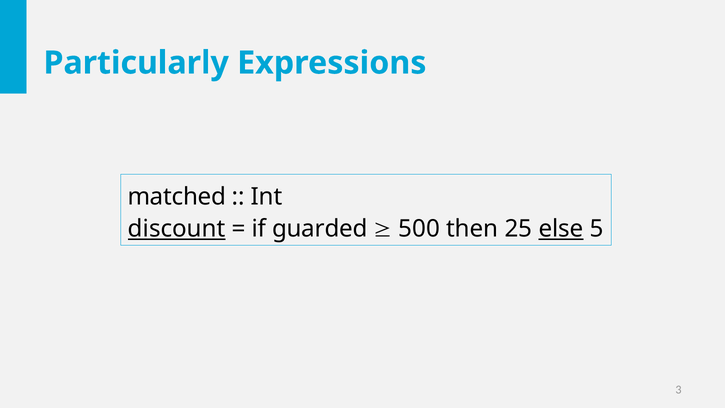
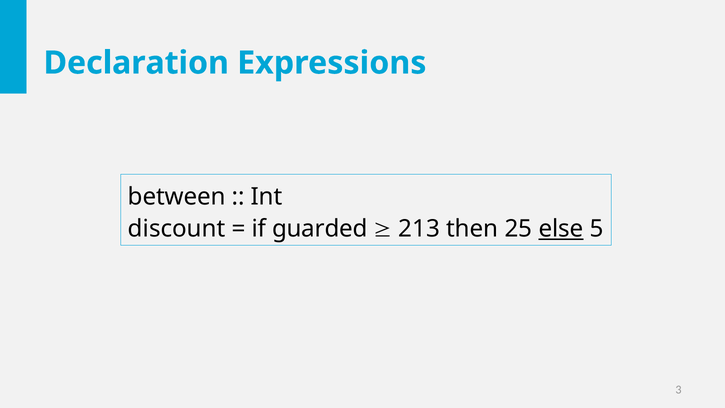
Particularly: Particularly -> Declaration (136, 63)
matched: matched -> between (177, 197)
discount underline: present -> none (177, 229)
500: 500 -> 213 (419, 229)
